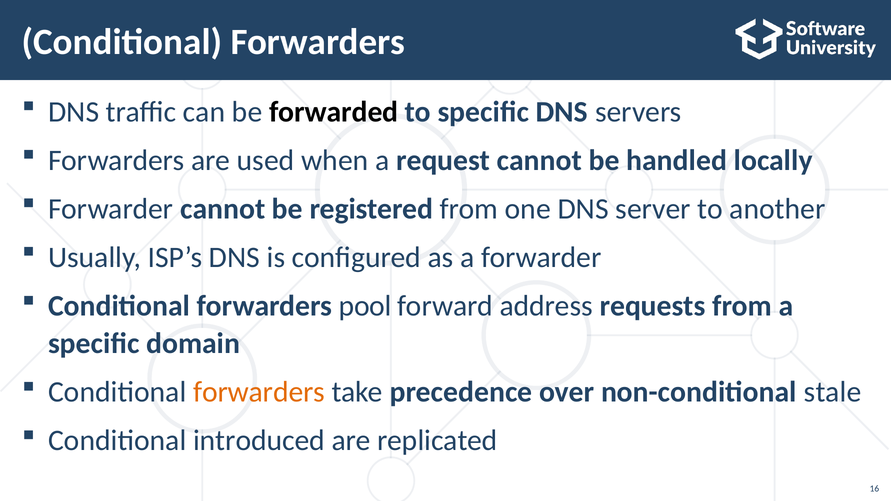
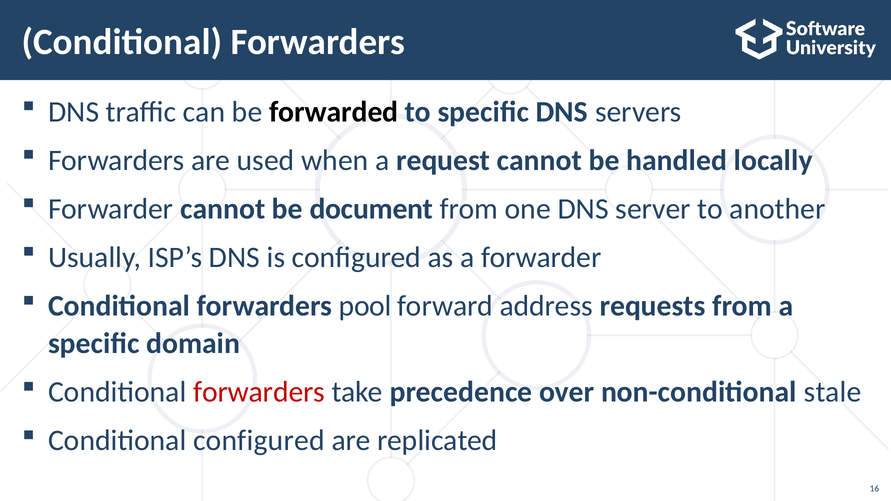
registered: registered -> document (371, 209)
forwarders colour: orange -> red (259, 392)
Conditional introduced: introduced -> configured (259, 441)
